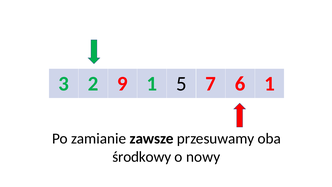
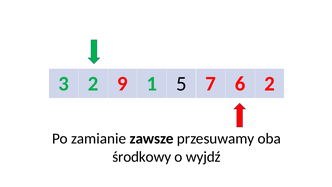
6 1: 1 -> 2 (270, 84)
nowy: nowy -> wyjdź (203, 157)
